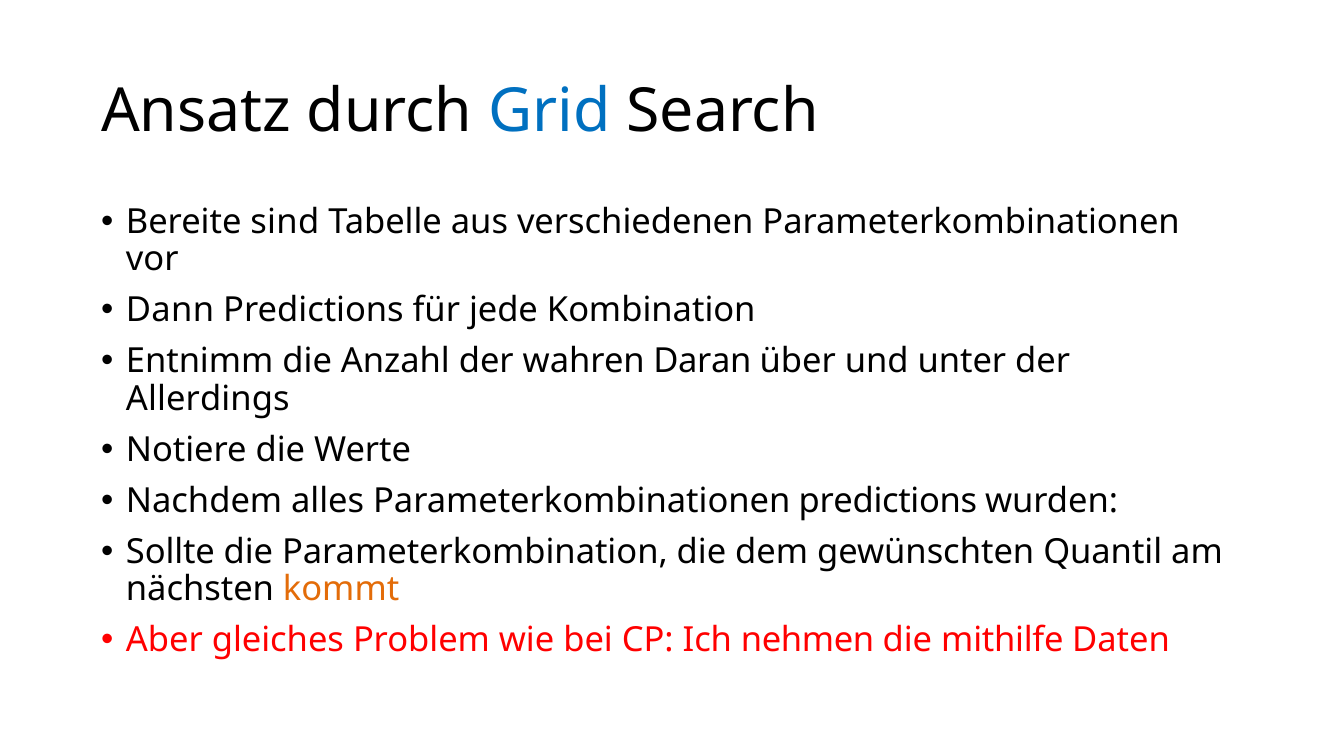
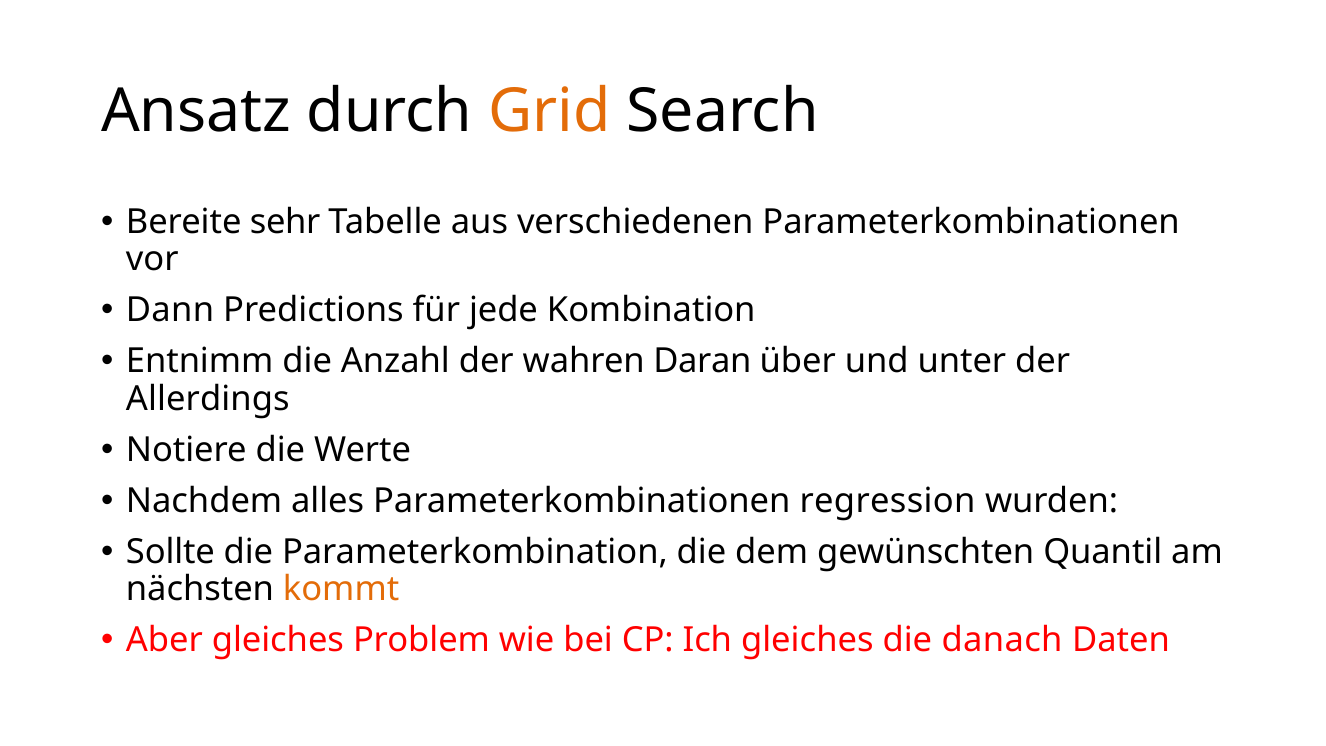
Grid colour: blue -> orange (549, 111)
sind: sind -> sehr (285, 222)
Parameterkombinationen predictions: predictions -> regression (888, 501)
Ich nehmen: nehmen -> gleiches (807, 640)
mithilfe: mithilfe -> danach (1002, 640)
